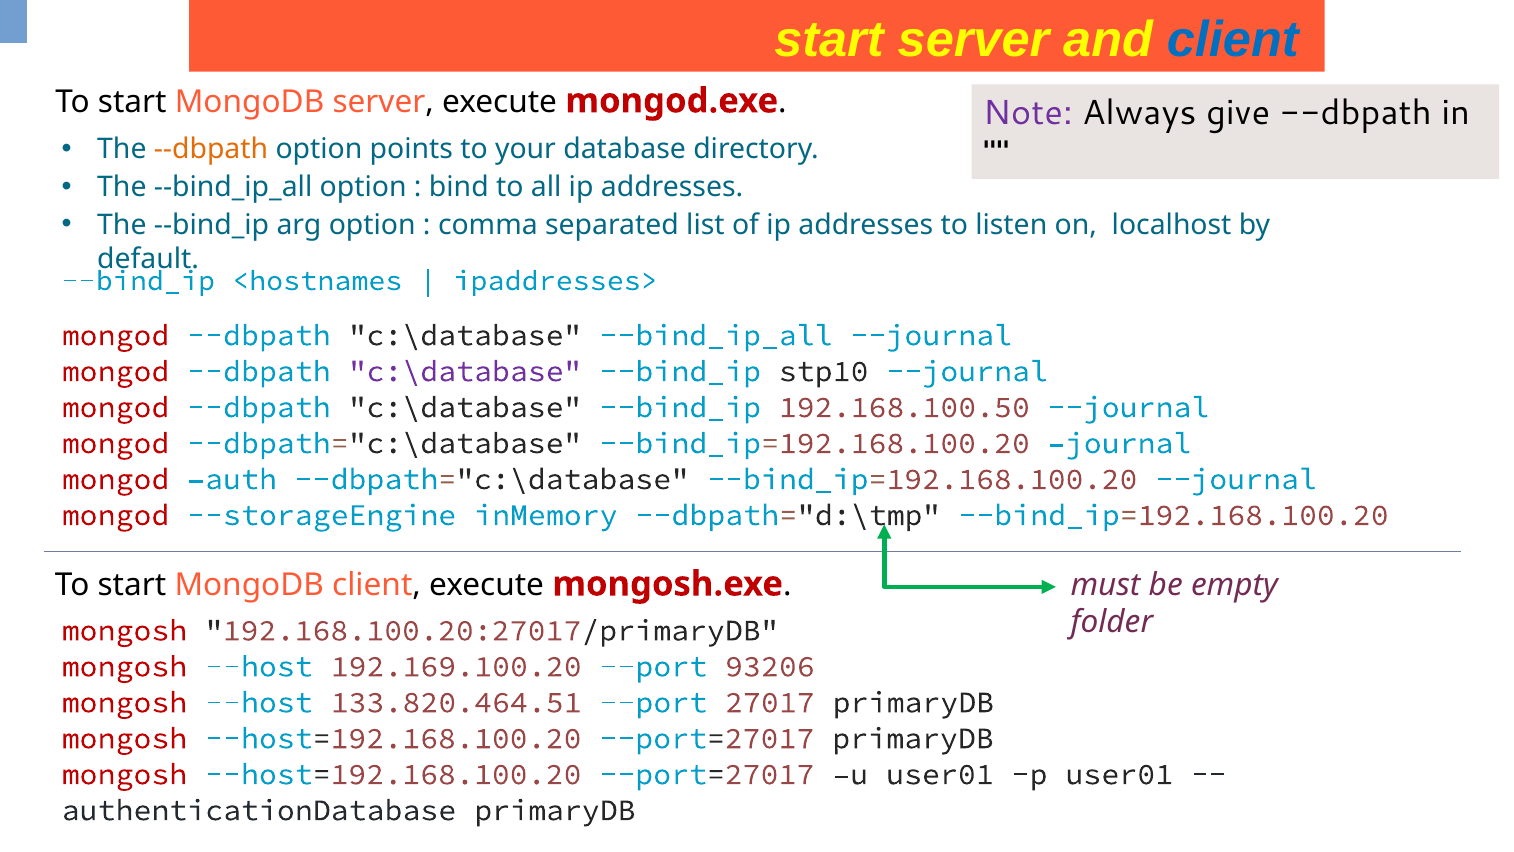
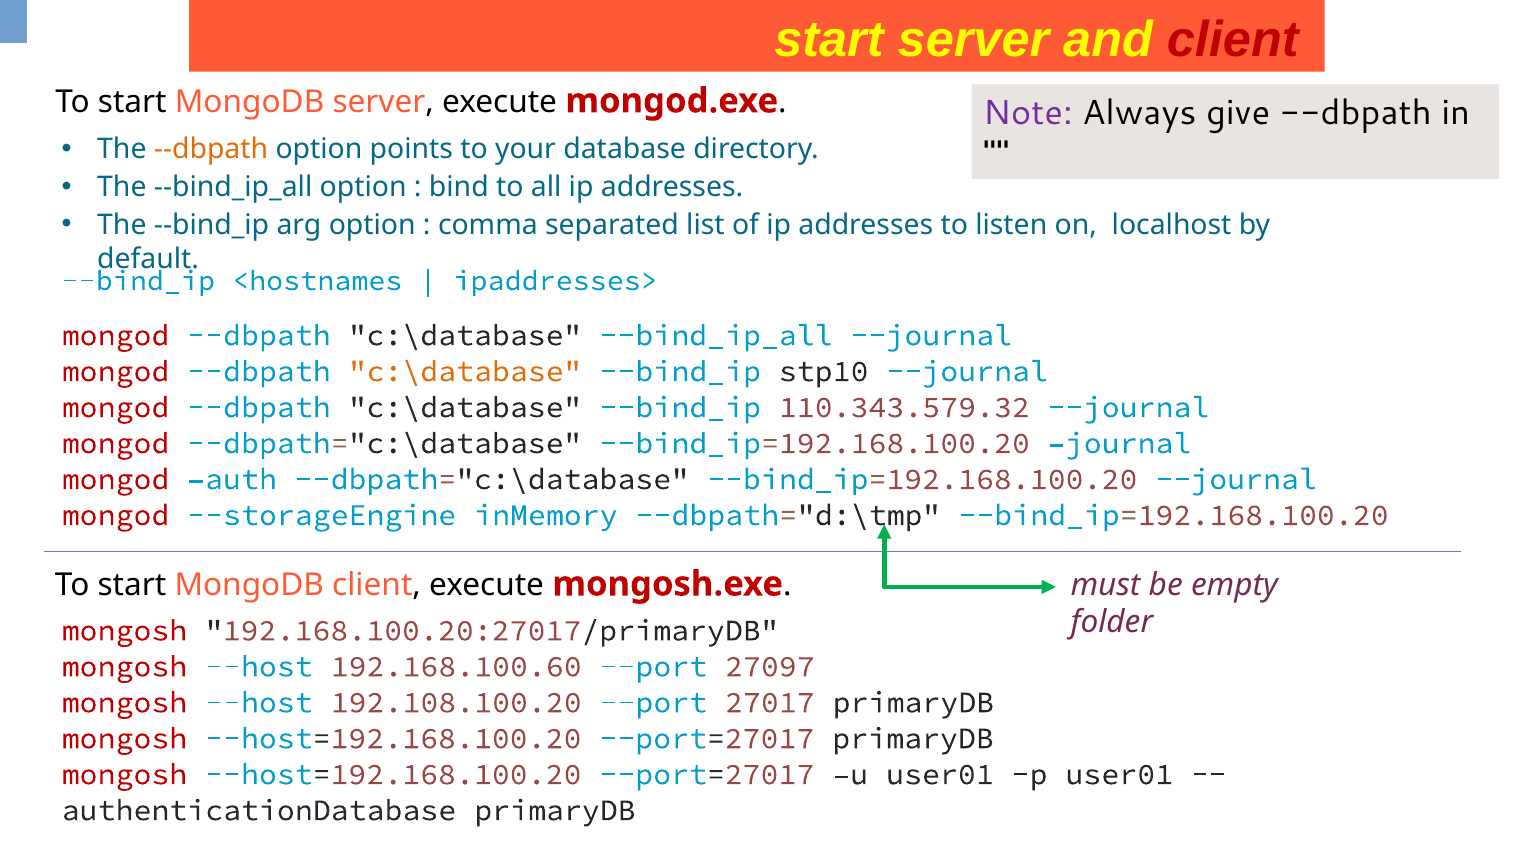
client colour: blue -> red (1233, 39)
c:\database colour: purple -> orange (465, 371)
192.168.100.50: 192.168.100.50 -> 110.343.579.32 (904, 407)
192.169.100.20: 192.169.100.20 -> 192.168.100.60 (456, 666)
93206: 93206 -> 27097 (770, 666)
133.820.464.51: 133.820.464.51 -> 192.108.100.20 (456, 702)
